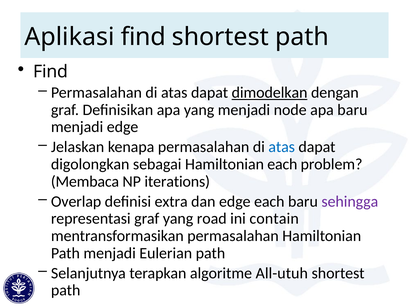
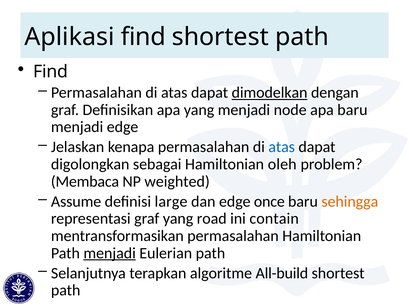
Hamiltonian each: each -> oleh (282, 164)
iterations: iterations -> weighted (177, 181)
Overlap: Overlap -> Assume (76, 201)
extra: extra -> large (171, 201)
edge each: each -> once (269, 201)
sehingga colour: purple -> orange (350, 201)
menjadi underline: none -> present (110, 253)
All-utuh: All-utuh -> All-build (282, 273)
